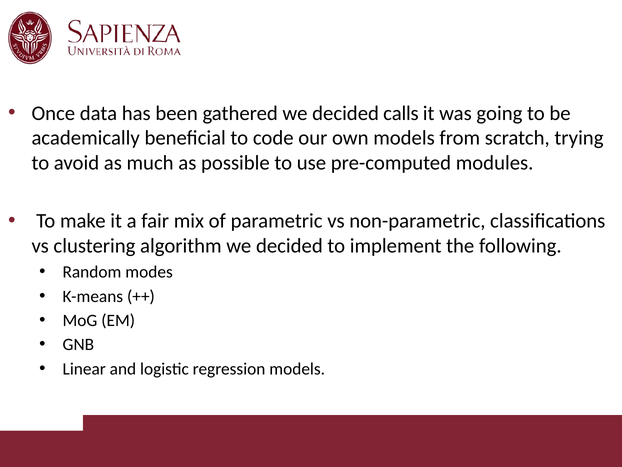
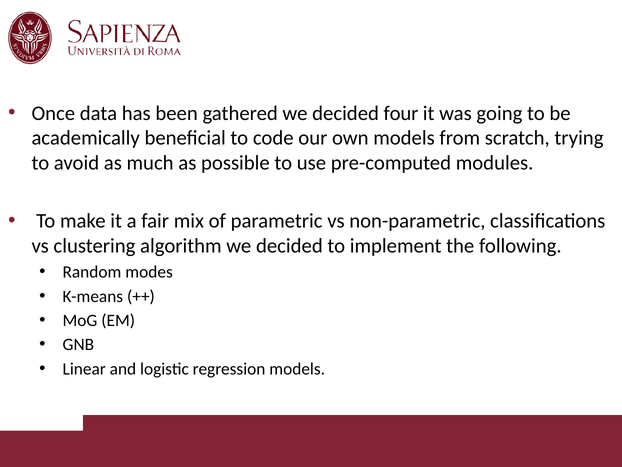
calls: calls -> four (401, 113)
